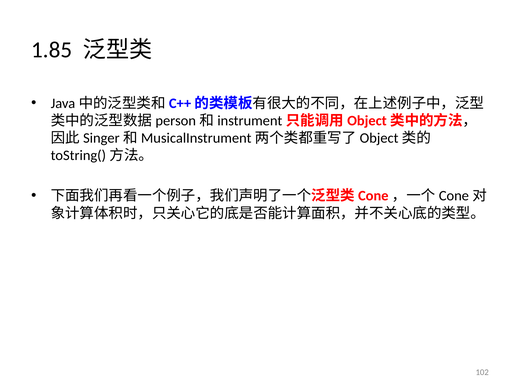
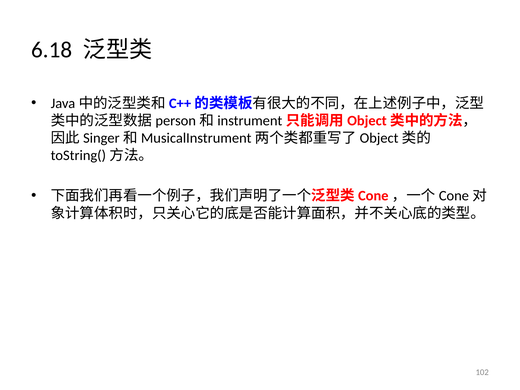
1.85: 1.85 -> 6.18 (52, 50)
